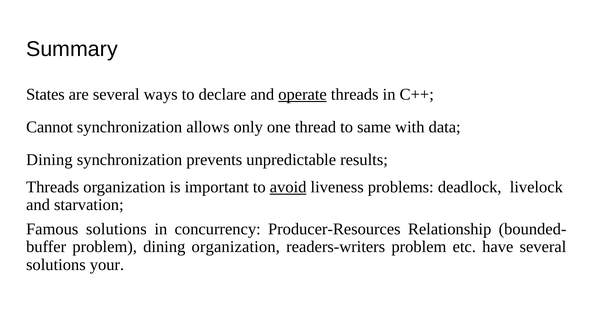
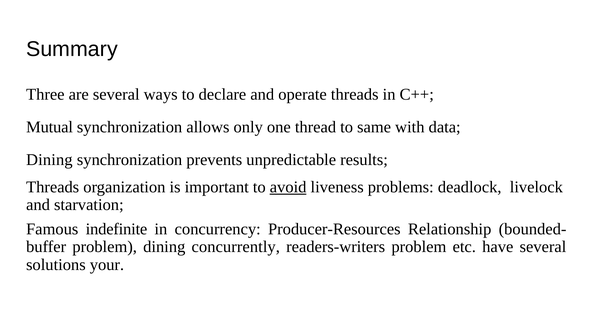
States: States -> Three (45, 95)
operate underline: present -> none (303, 95)
Cannot: Cannot -> Mutual (50, 127)
Famous solutions: solutions -> indefinite (116, 229)
dining organization: organization -> concurrently (236, 247)
